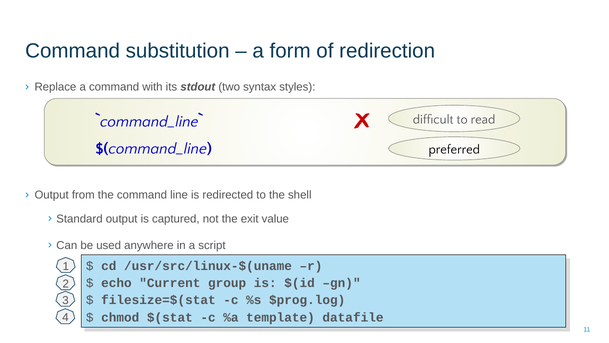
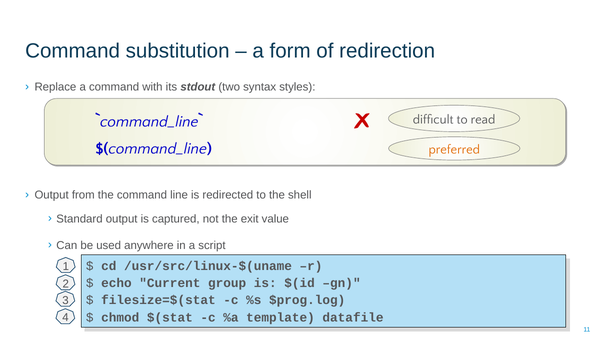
preferred colour: black -> orange (454, 149)
